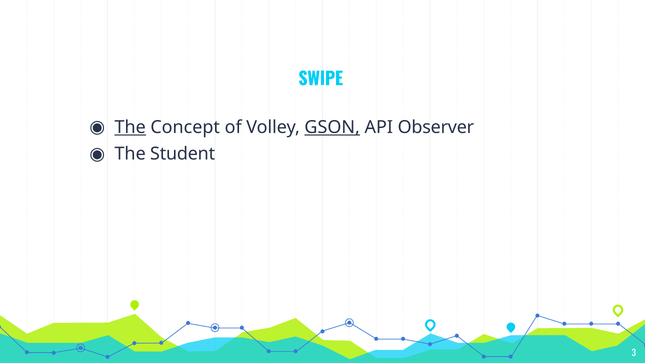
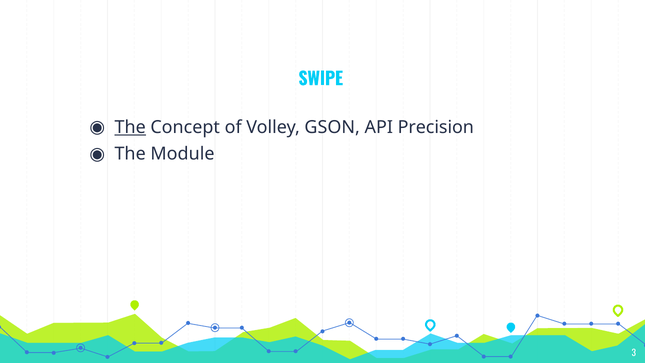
GSON underline: present -> none (332, 127)
Observer: Observer -> Precision (436, 127)
Student: Student -> Module (182, 154)
